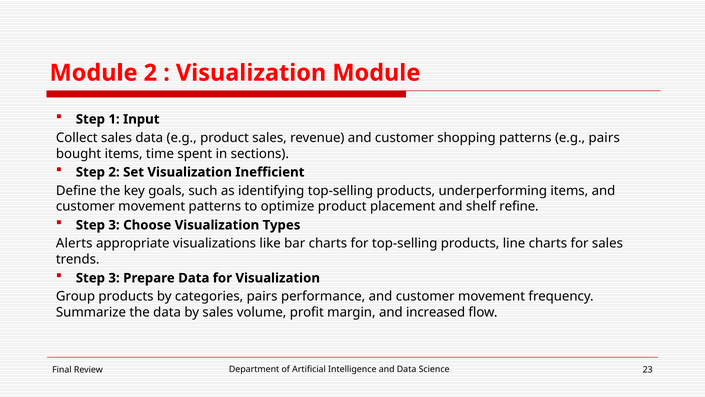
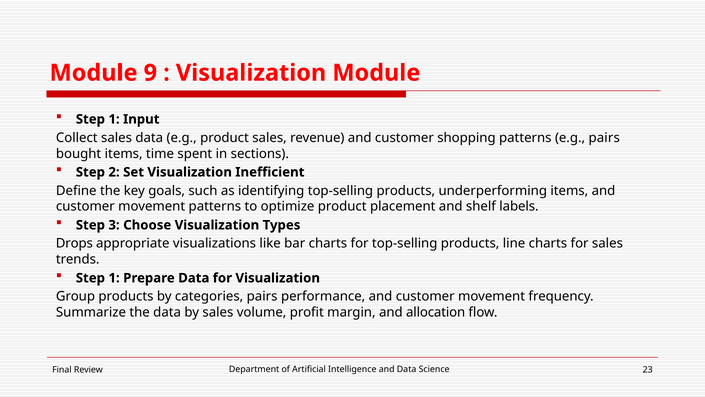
Module 2: 2 -> 9 (150, 73)
refine: refine -> labels (519, 206)
Alerts: Alerts -> Drops (74, 243)
3: 3 -> 1 (114, 278)
increased: increased -> allocation (436, 312)
